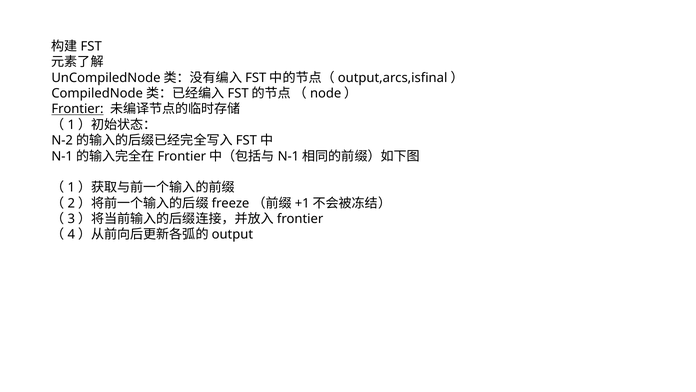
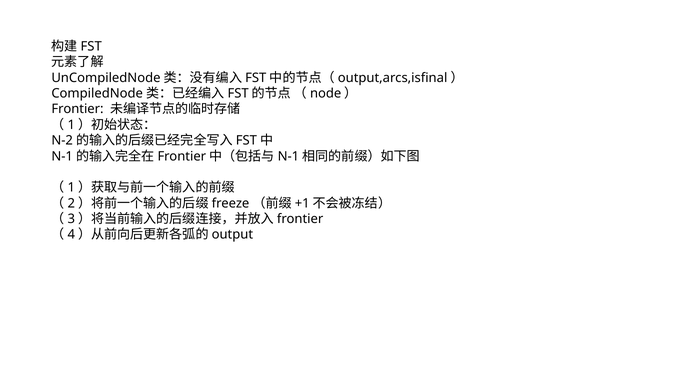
Frontier underline: present -> none (77, 109)
